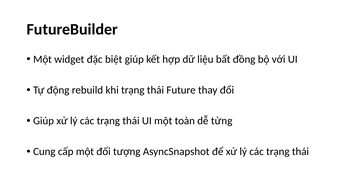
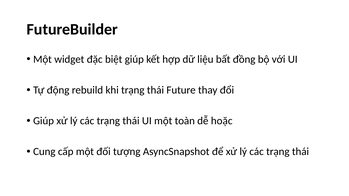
từng: từng -> hoặc (222, 121)
